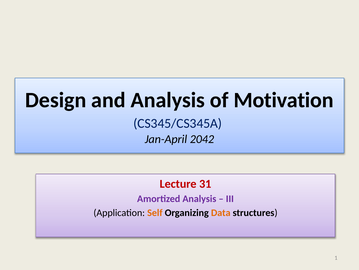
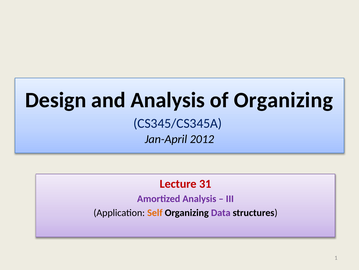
of Motivation: Motivation -> Organizing (283, 100)
2042: 2042 -> 2012 (202, 139)
Data colour: orange -> purple (221, 212)
